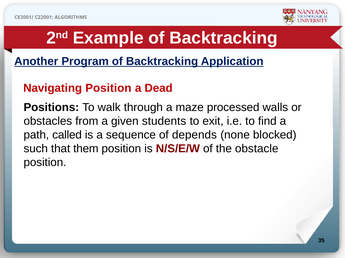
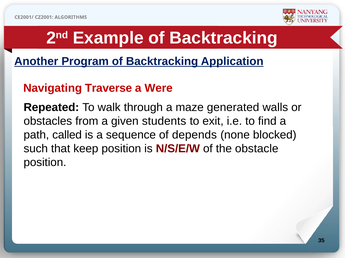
Navigating Position: Position -> Traverse (108, 88)
Dead: Dead -> Were (159, 88)
Positions: Positions -> Repeated (51, 108)
processed: processed -> generated (233, 108)
them: them -> keep (86, 149)
